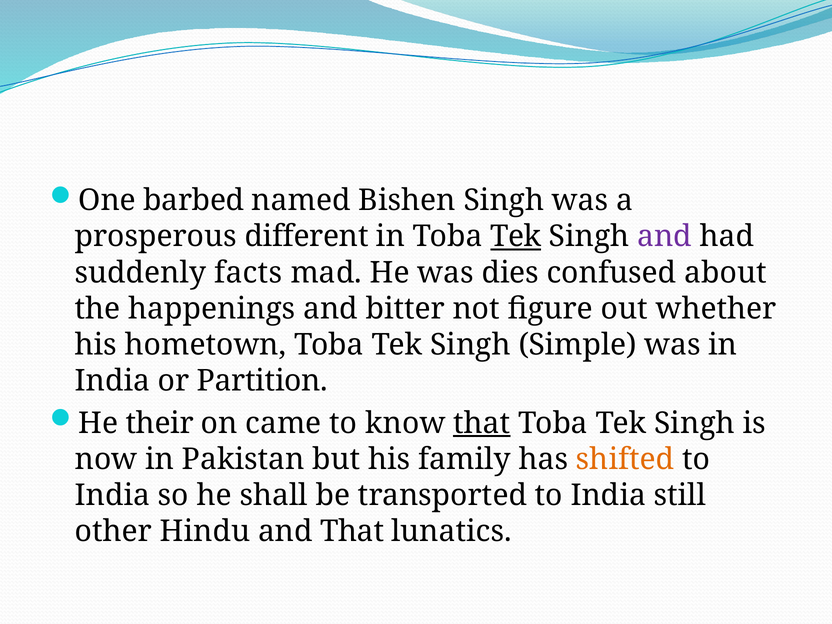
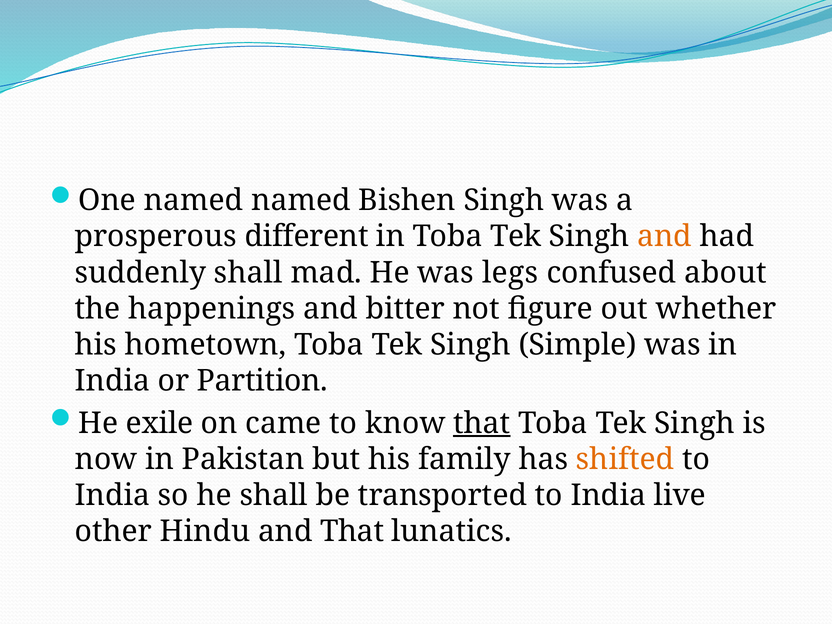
One barbed: barbed -> named (194, 200)
Tek underline: present -> none (516, 237)
and colour: purple -> orange (665, 237)
suddenly facts: facts -> shall (248, 273)
dies: dies -> legs (510, 273)
their: their -> exile (160, 423)
still: still -> live (680, 495)
